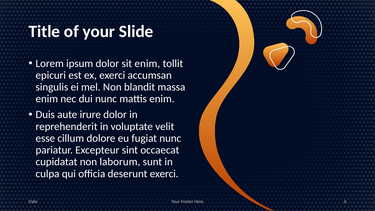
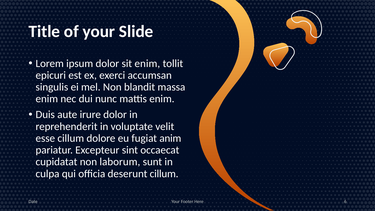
fugiat nunc: nunc -> anim (170, 138)
deserunt exerci: exerci -> cillum (164, 174)
